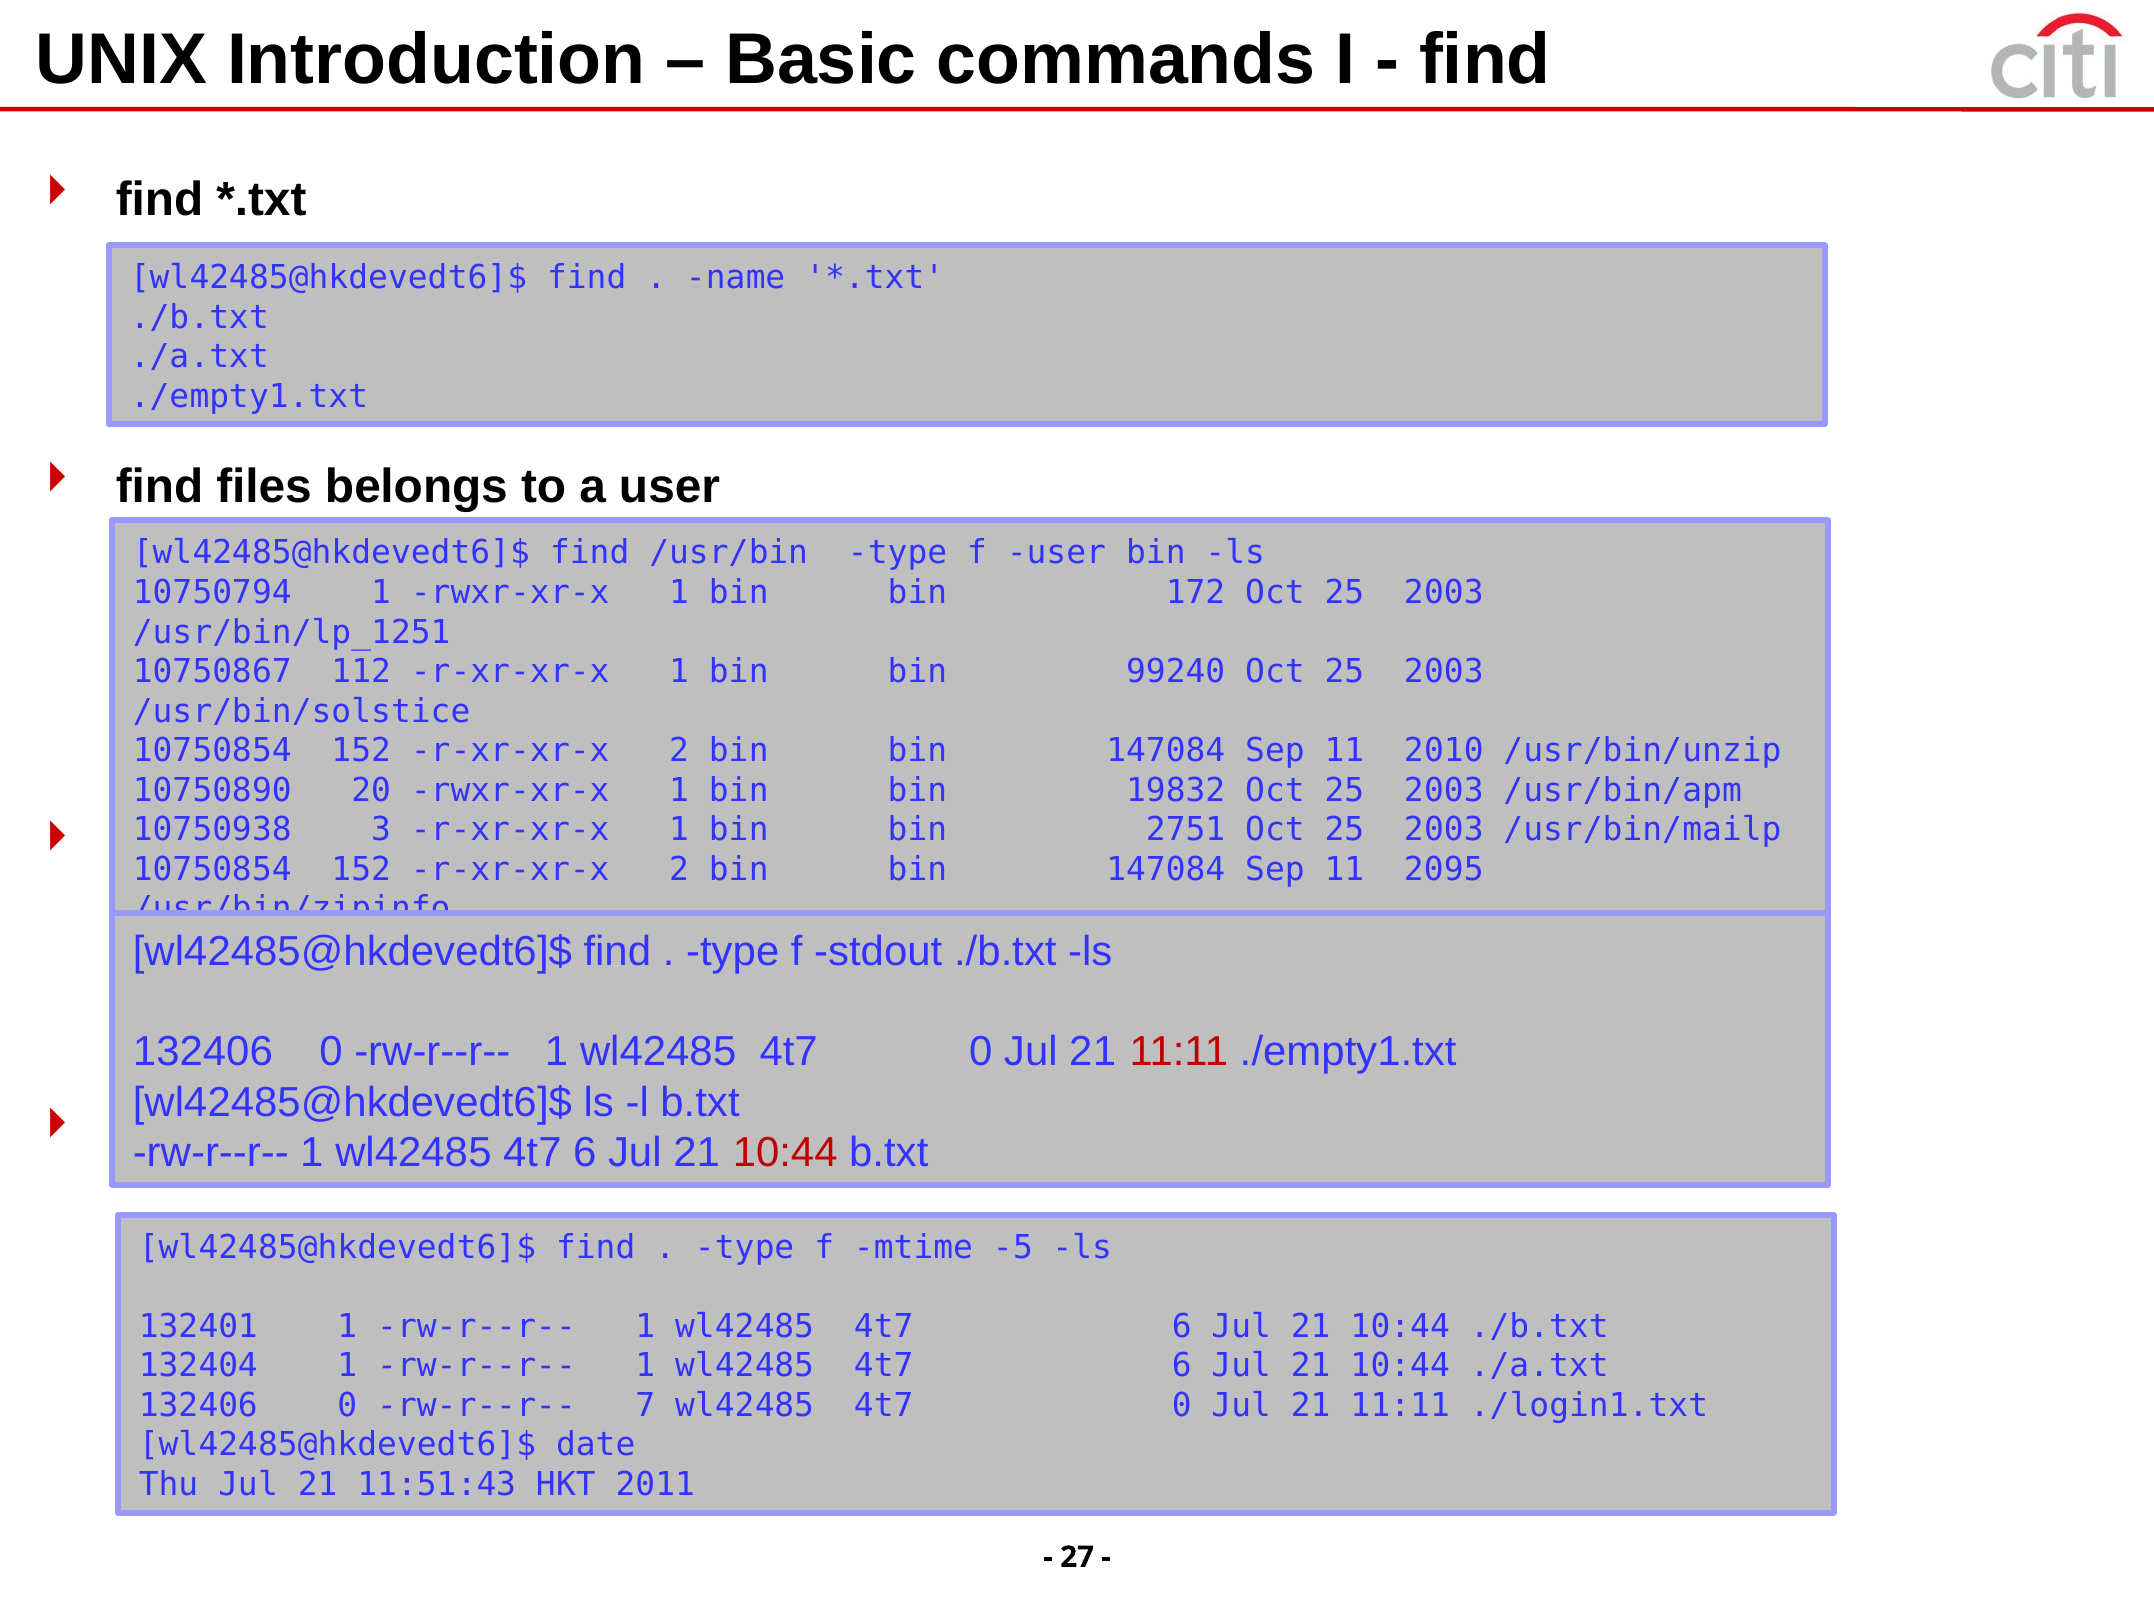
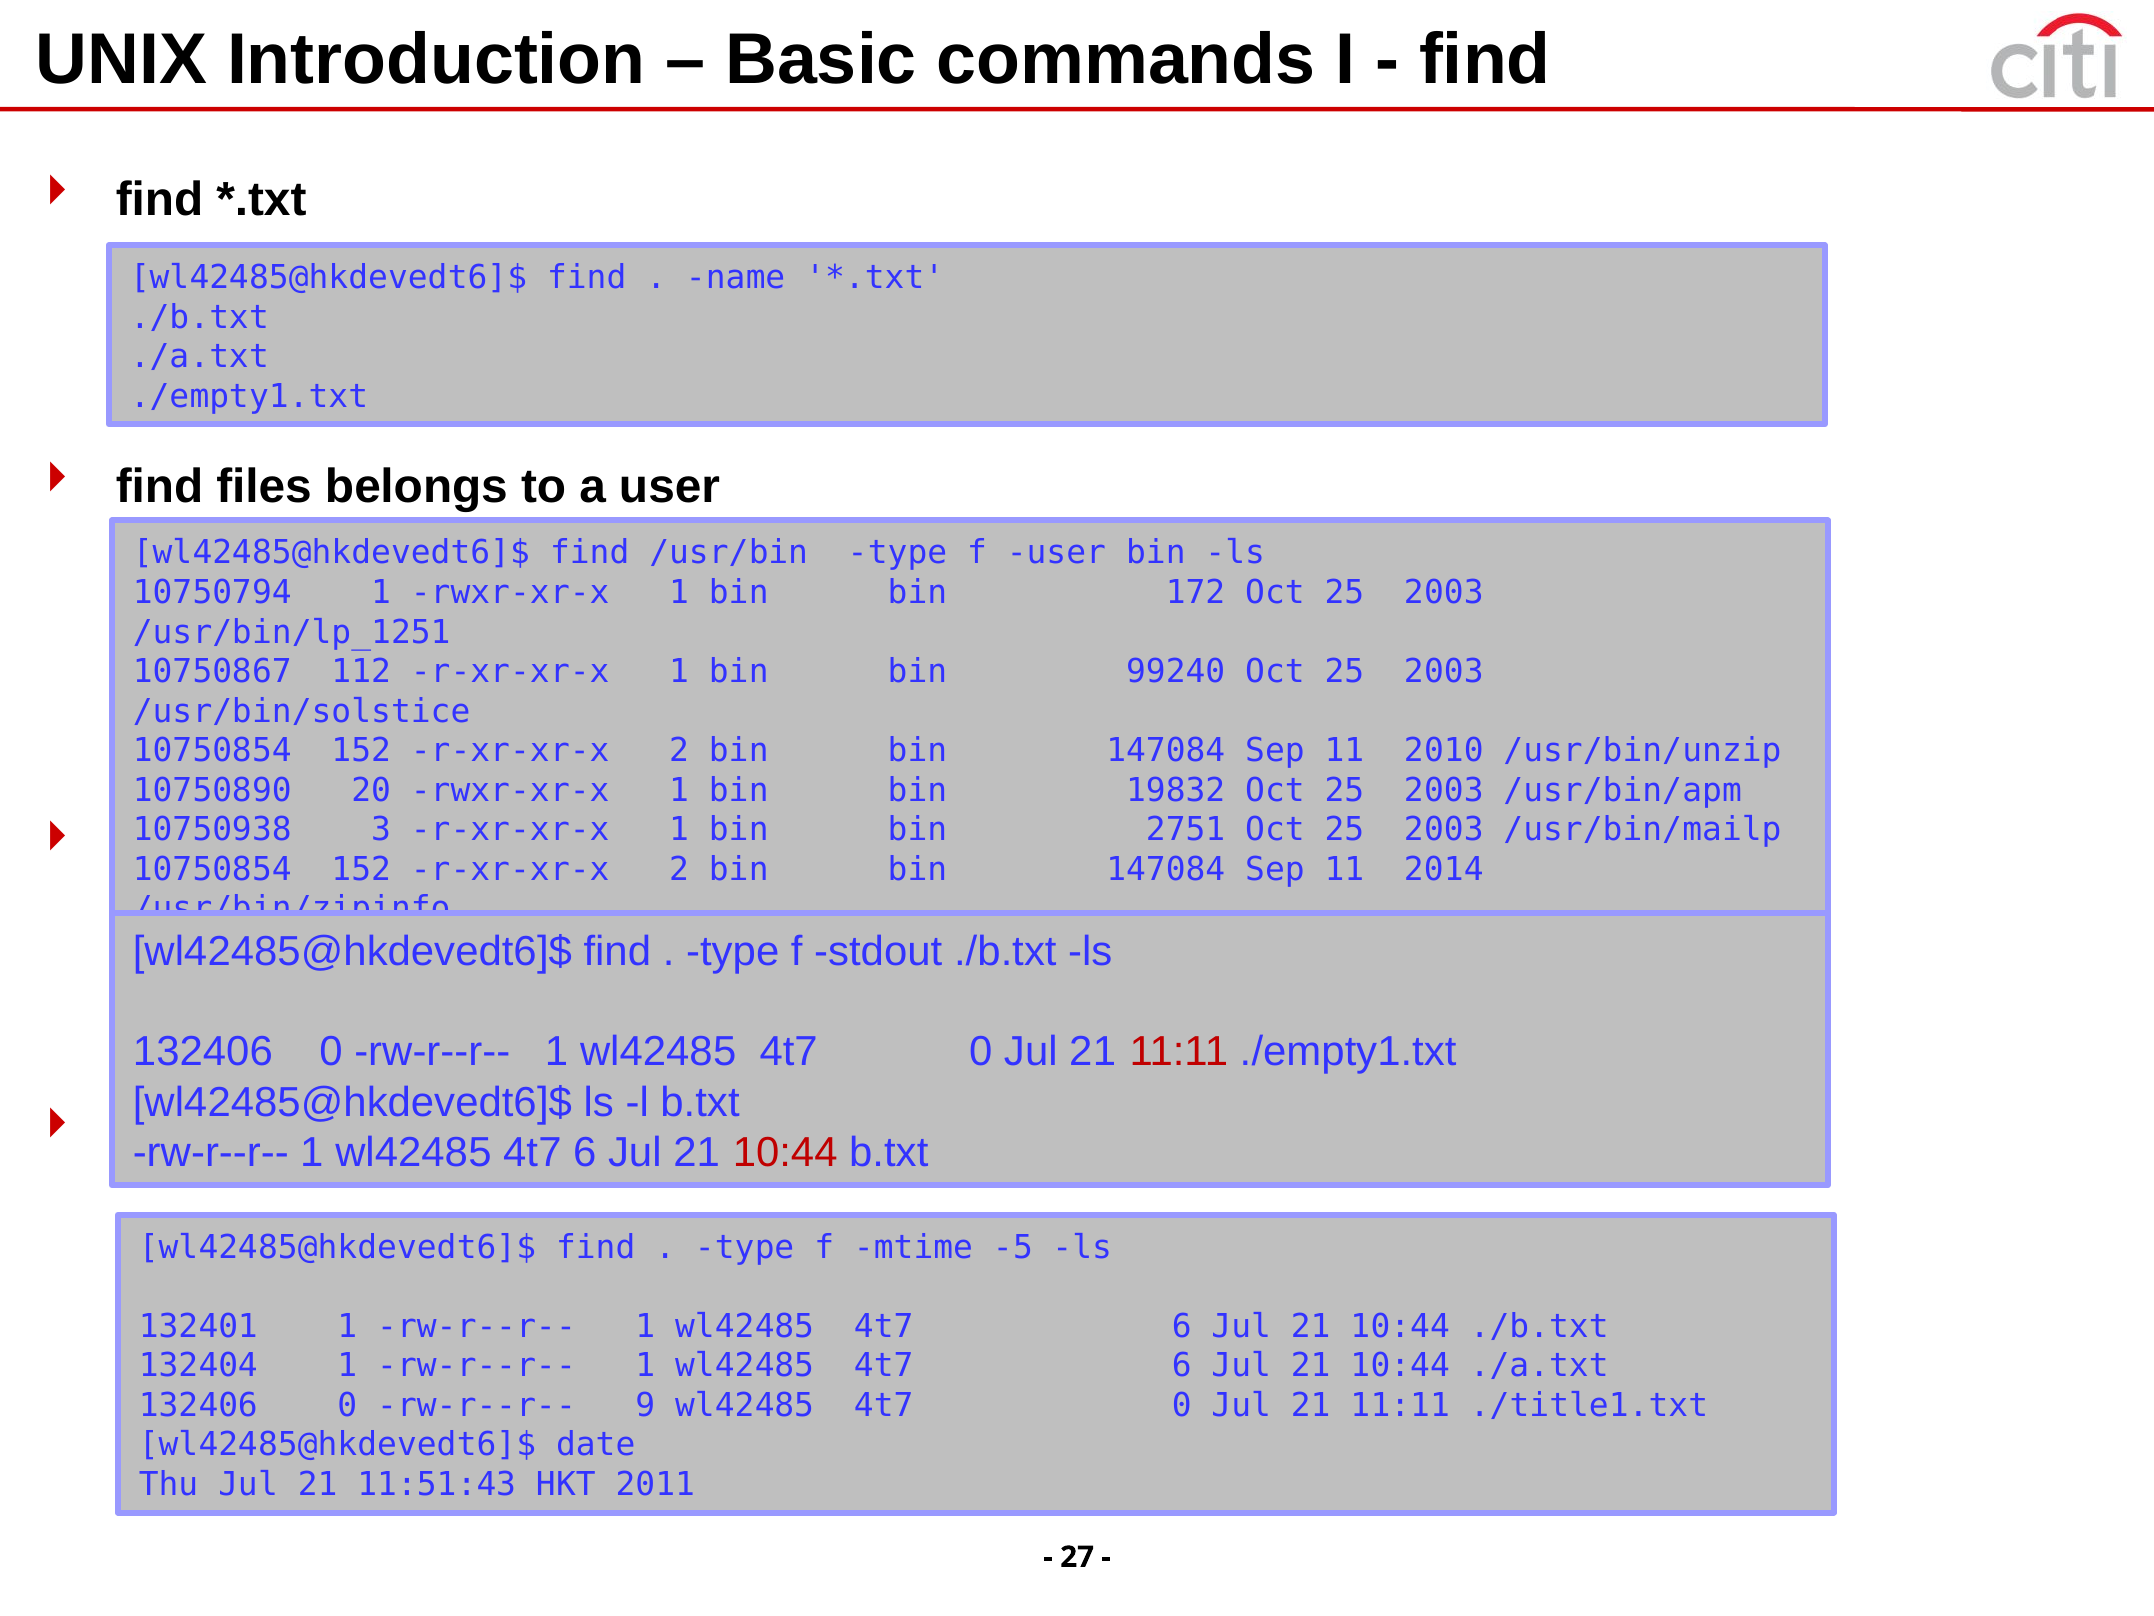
2095: 2095 -> 2014 (1444, 869)
7: 7 -> 9 (645, 1405)
./login1.txt: ./login1.txt -> ./title1.txt (1589, 1405)
